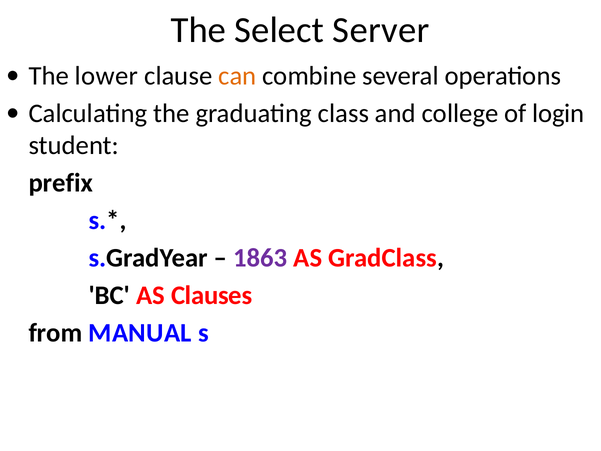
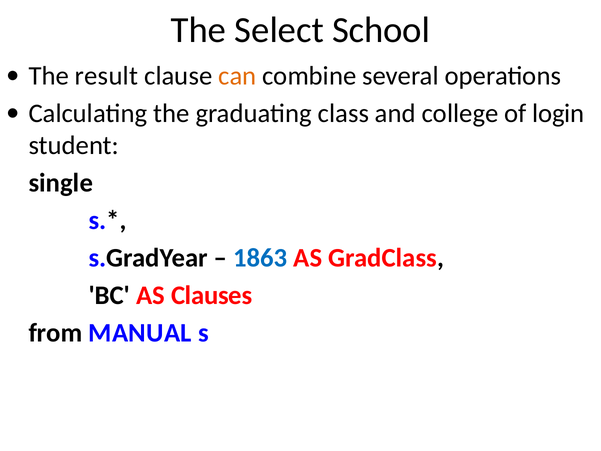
Server: Server -> School (381, 30)
lower: lower -> result (106, 76)
prefix: prefix -> single (61, 183)
1863 colour: purple -> blue (260, 258)
